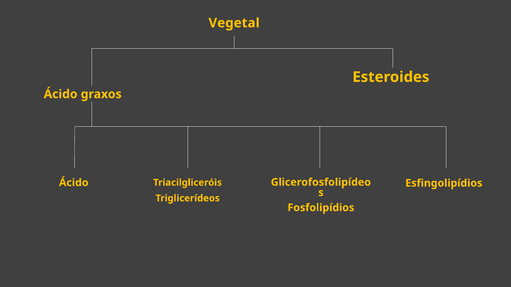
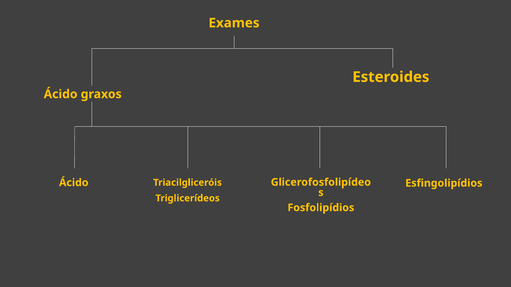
Vegetal: Vegetal -> Exames (234, 23)
